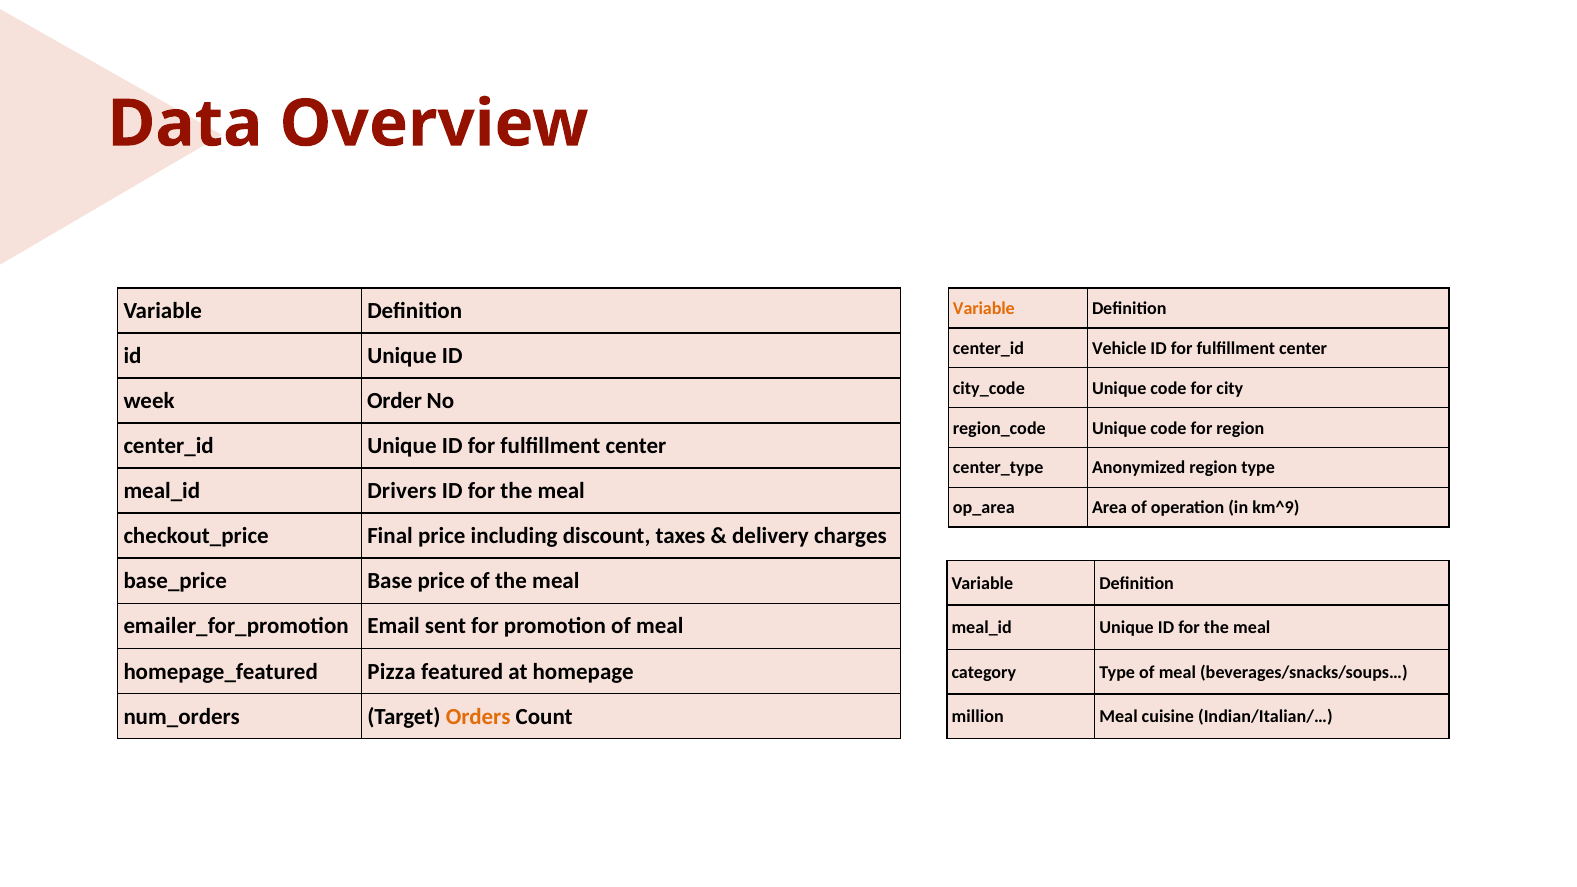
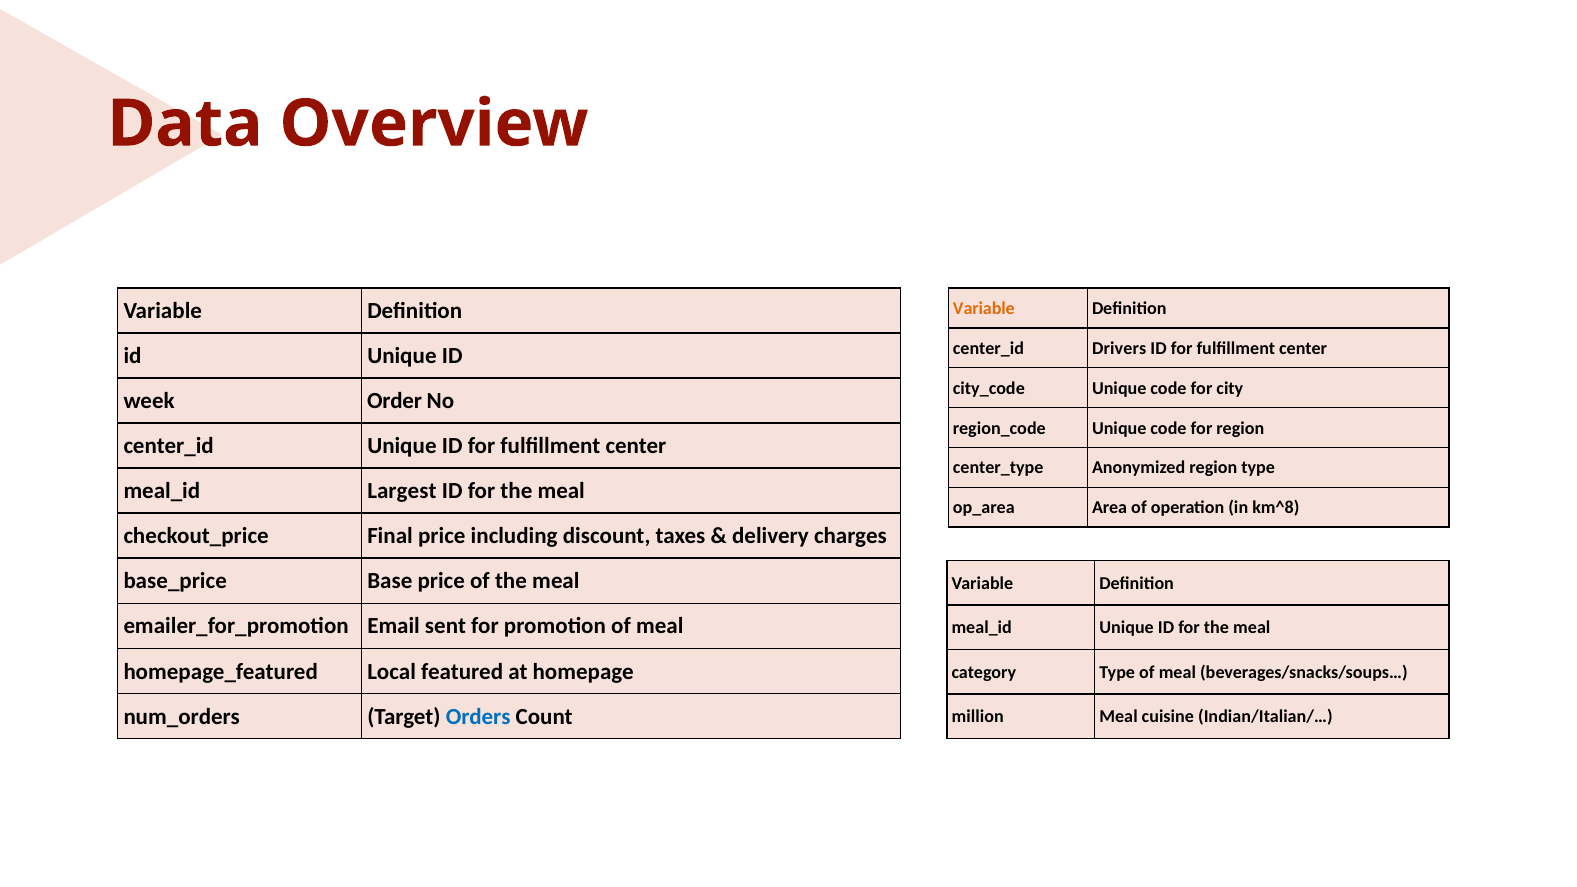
Vehicle: Vehicle -> Drivers (1119, 348)
Drivers: Drivers -> Largest (402, 491)
km^9: km^9 -> km^8 (1276, 508)
Pizza: Pizza -> Local (392, 671)
Orders colour: orange -> blue (478, 716)
